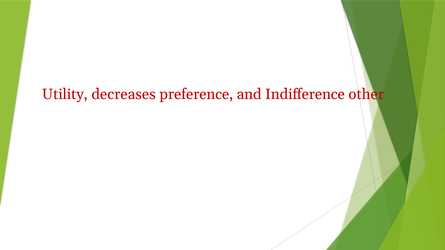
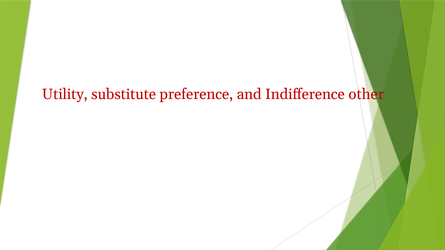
decreases: decreases -> substitute (124, 94)
